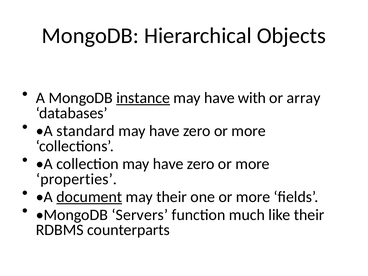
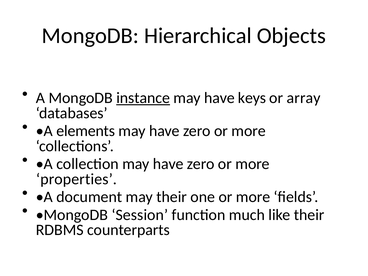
with: with -> keys (252, 98)
standard: standard -> elements (86, 131)
document underline: present -> none (89, 197)
Servers: Servers -> Session (140, 215)
